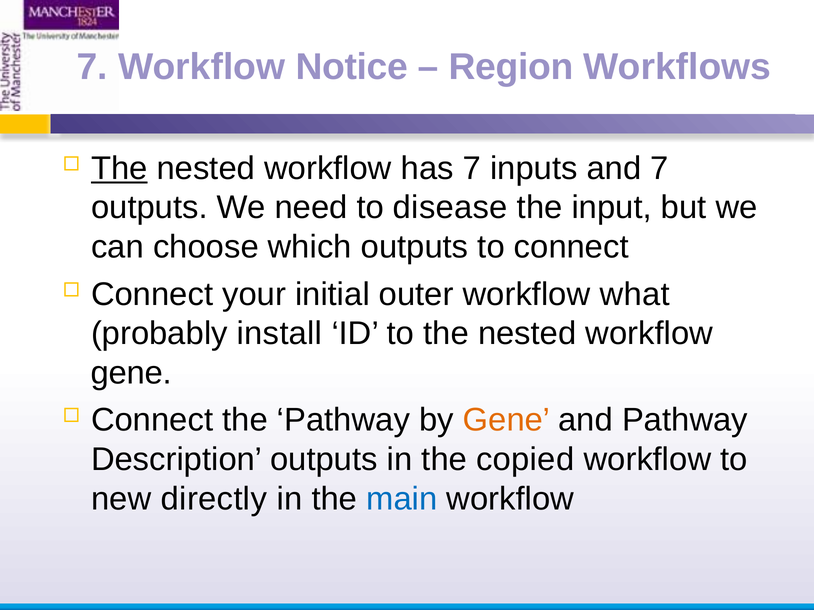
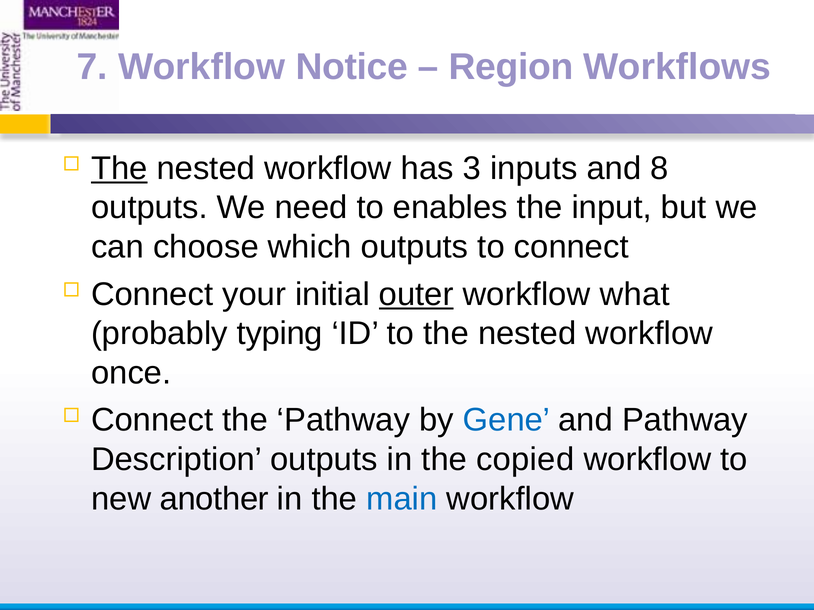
has 7: 7 -> 3 (472, 168)
and 7: 7 -> 8 (660, 168)
disease: disease -> enables (450, 208)
outer underline: none -> present (416, 294)
install: install -> typing (280, 334)
gene: gene -> once (131, 373)
Gene colour: orange -> blue (507, 420)
directly: directly -> another (214, 499)
